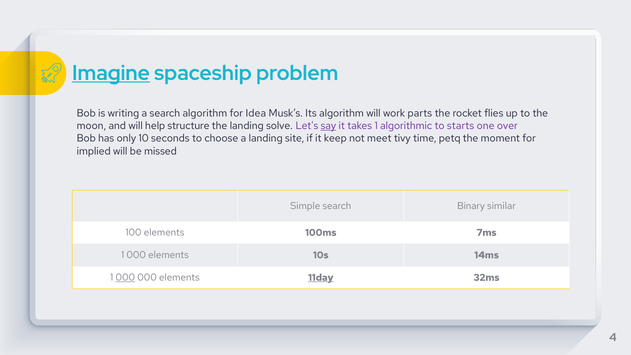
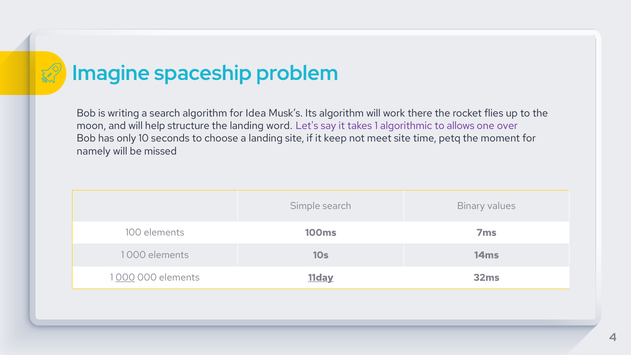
Imagine underline: present -> none (111, 73)
parts: parts -> there (420, 113)
solve: solve -> word (279, 126)
say underline: present -> none (328, 126)
starts: starts -> allows (461, 126)
meet tivy: tivy -> site (402, 138)
implied: implied -> namely (94, 151)
similar: similar -> values (502, 206)
